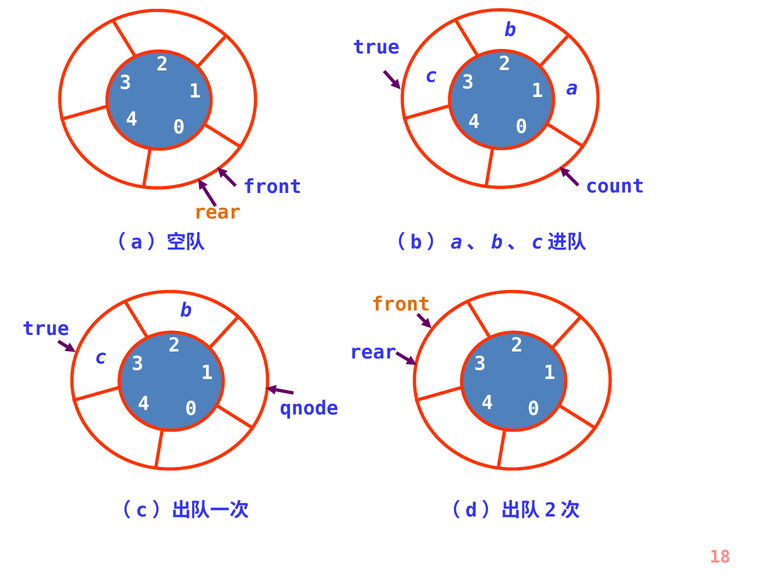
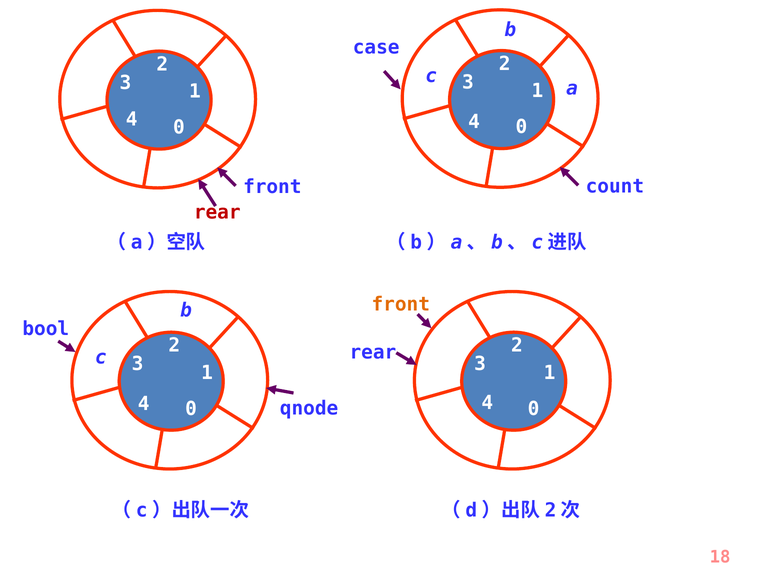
true: true -> case (376, 47)
rear colour: orange -> red (217, 212)
true: true -> bool (46, 329)
